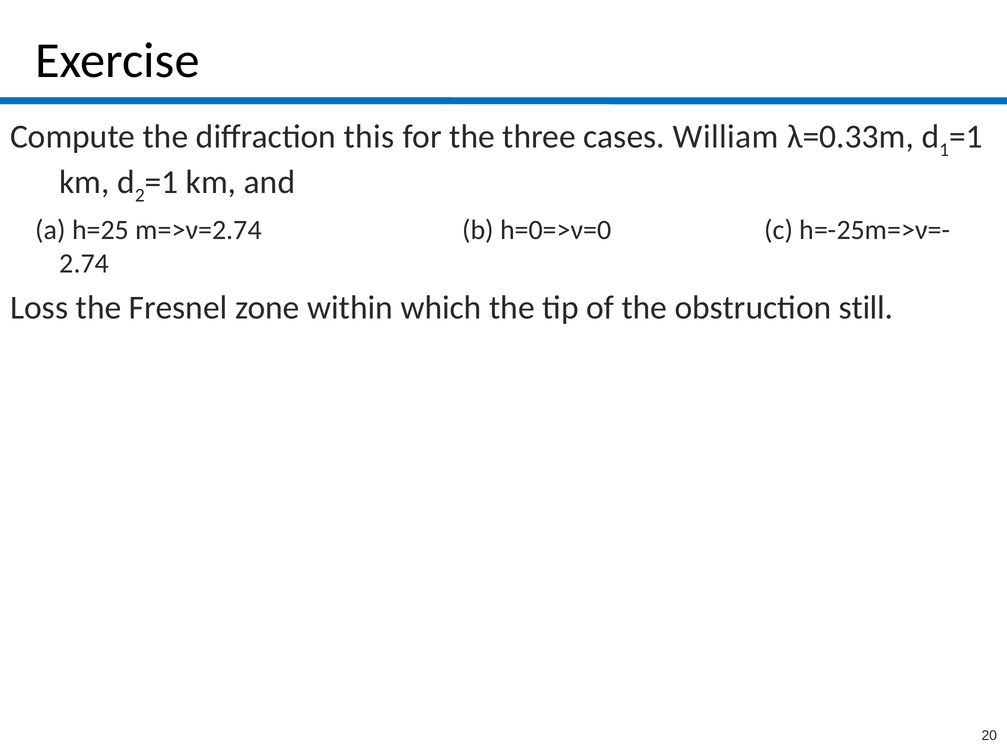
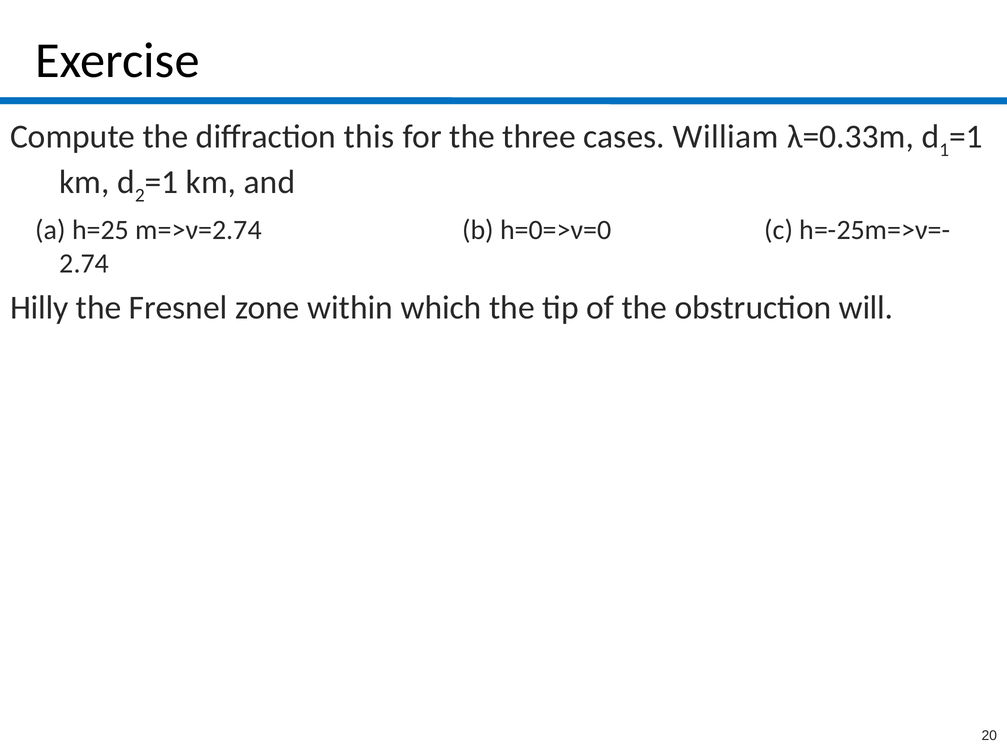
Loss: Loss -> Hilly (39, 308)
still: still -> will (866, 308)
